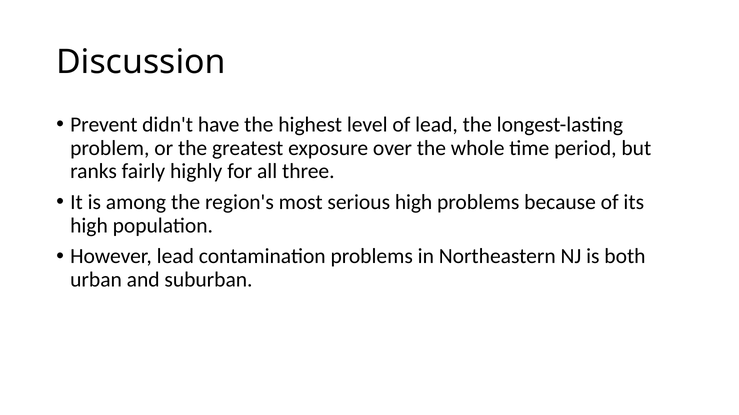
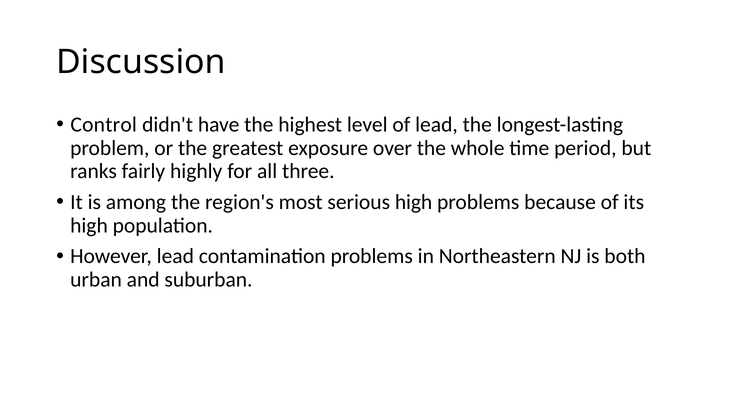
Prevent: Prevent -> Control (104, 125)
